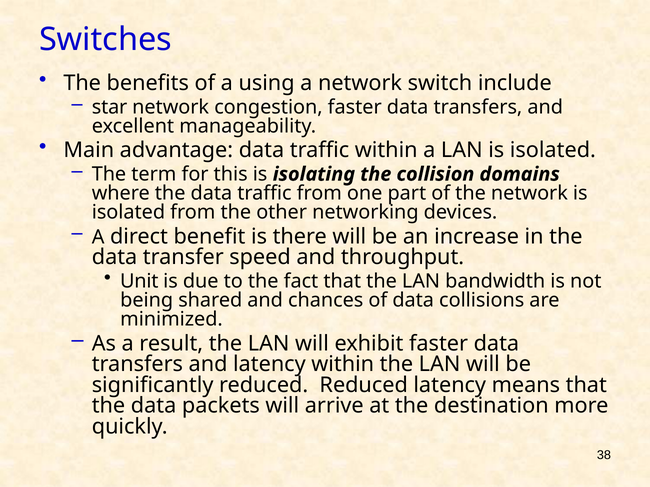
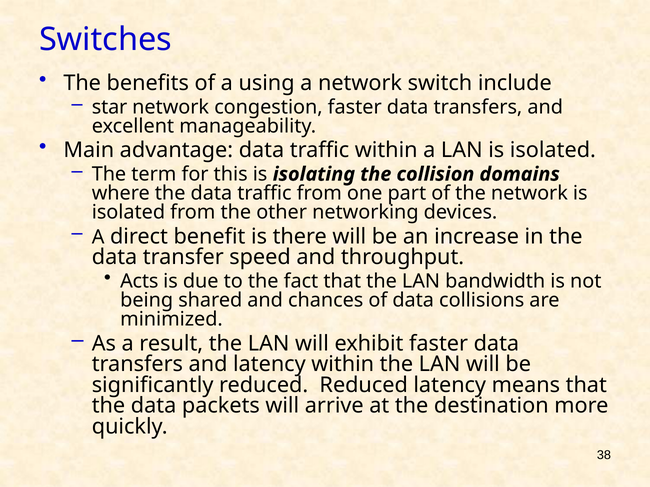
Unit: Unit -> Acts (139, 281)
